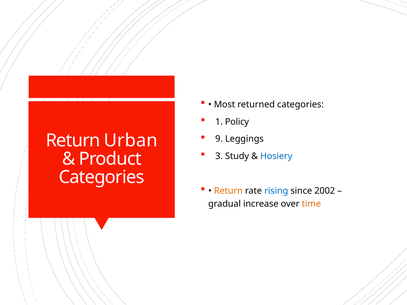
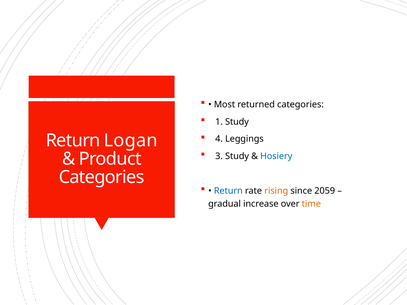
1 Policy: Policy -> Study (237, 122)
9: 9 -> 4 (219, 139)
Urban: Urban -> Logan (131, 141)
Return colour: orange -> blue (228, 191)
rising colour: blue -> orange (276, 191)
2002: 2002 -> 2059 (325, 191)
